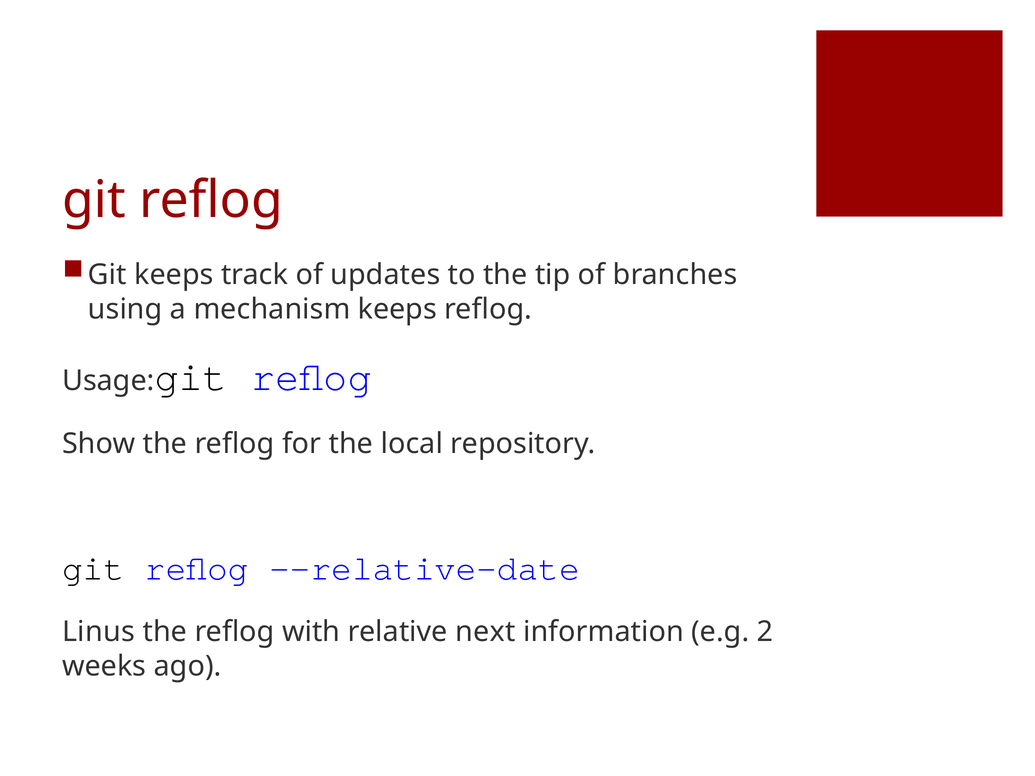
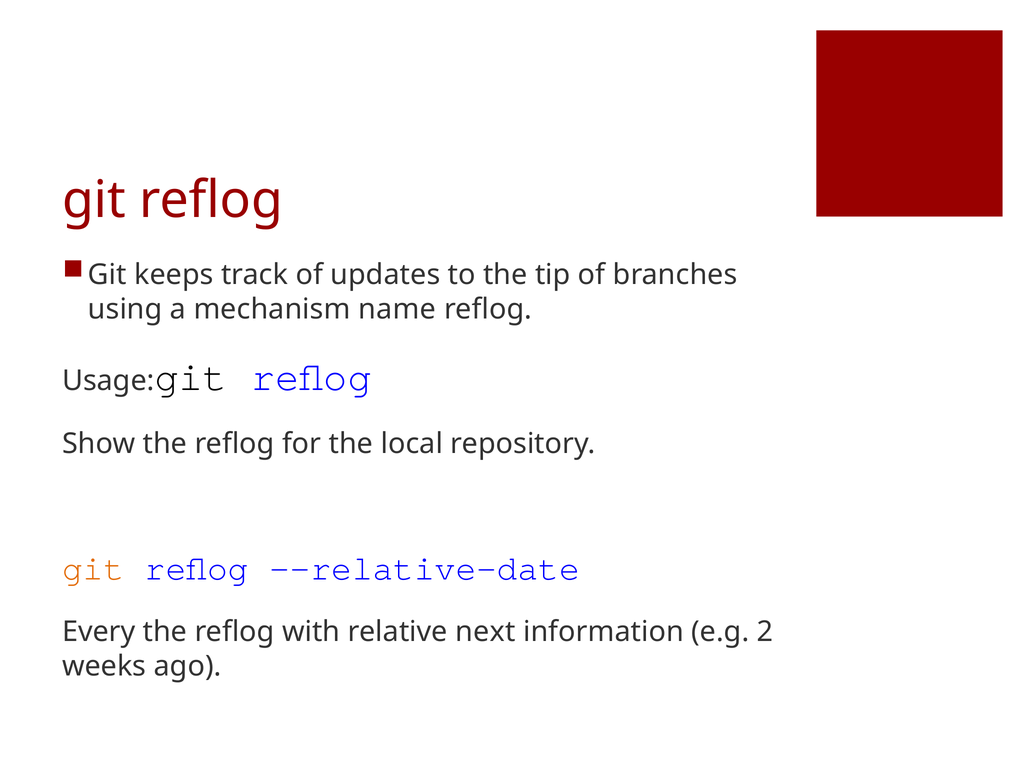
mechanism keeps: keeps -> name (397, 309)
git colour: black -> orange (93, 568)
Linus: Linus -> Every (99, 632)
